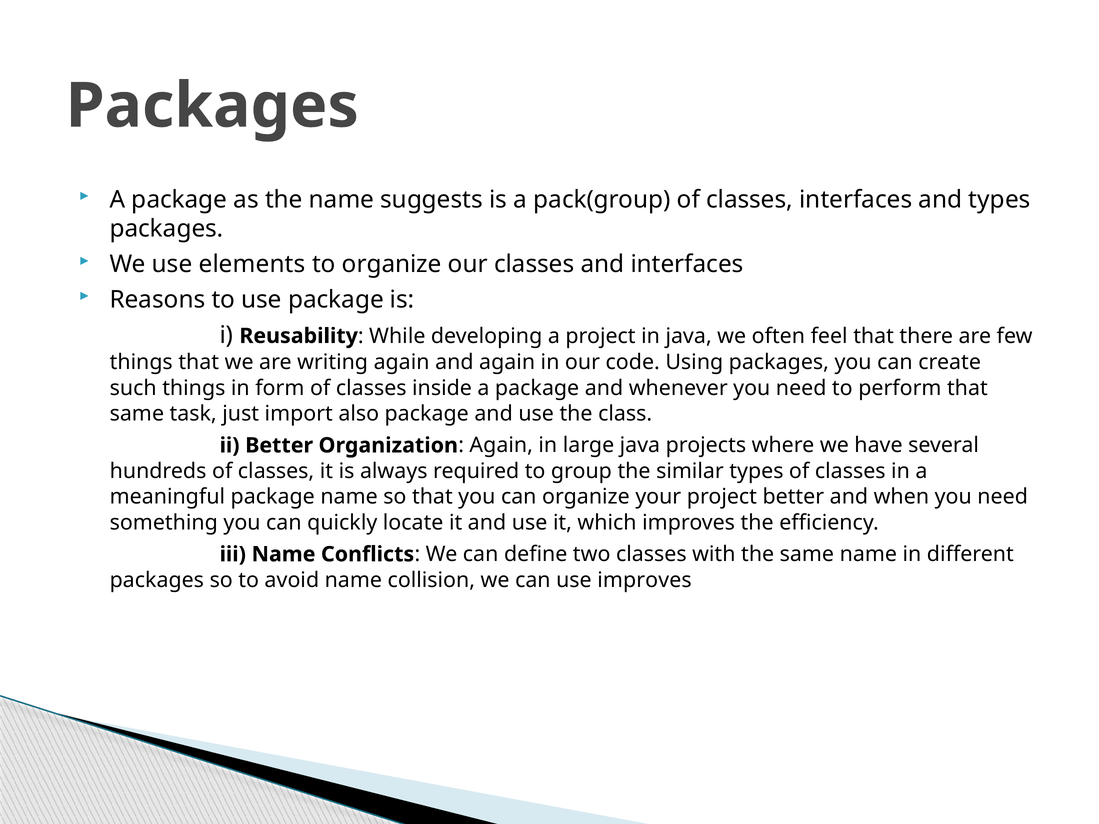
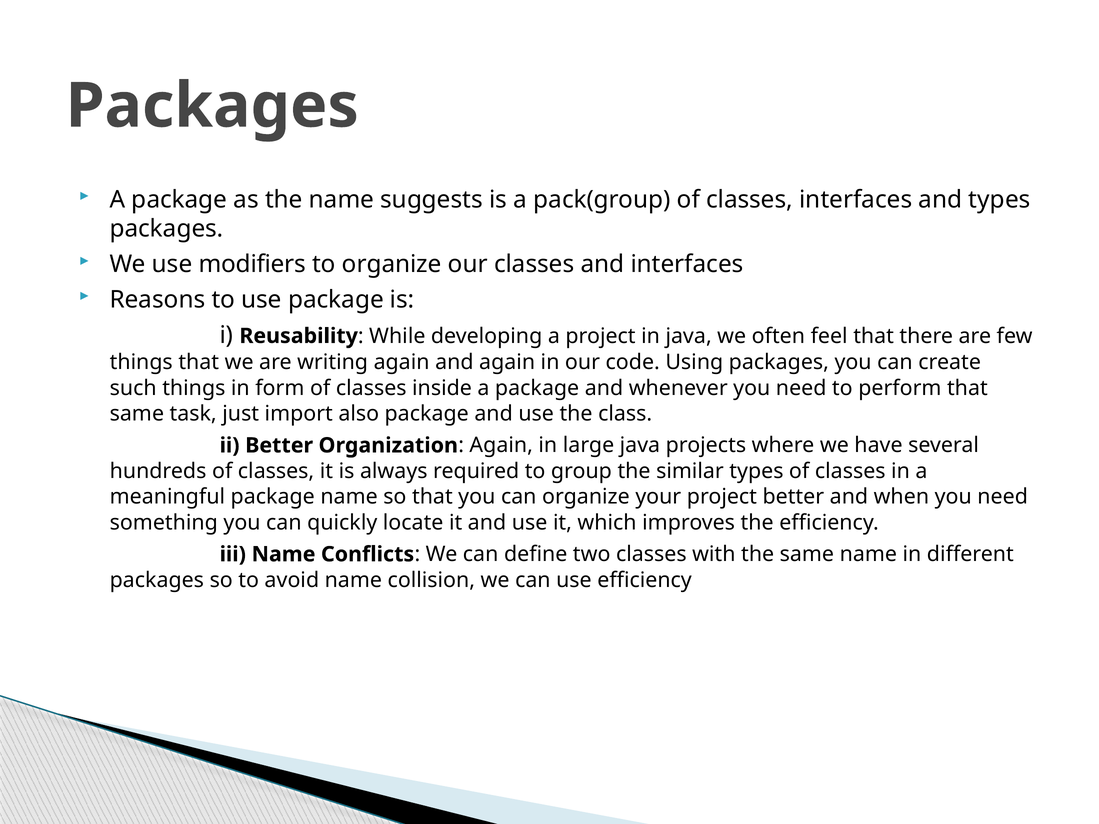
elements: elements -> modifiers (252, 264)
use improves: improves -> efficiency (645, 580)
